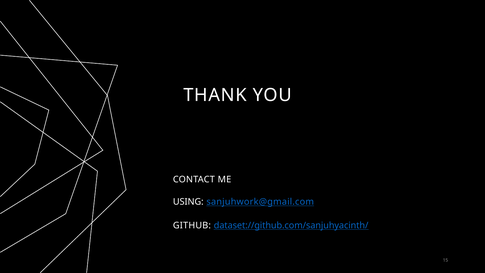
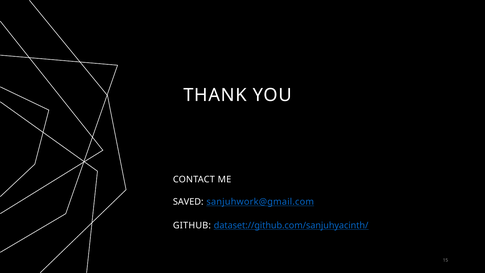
USING: USING -> SAVED (188, 202)
